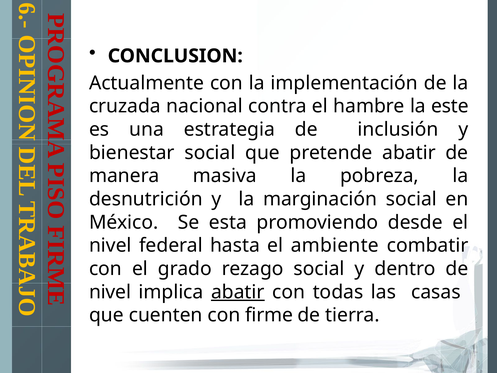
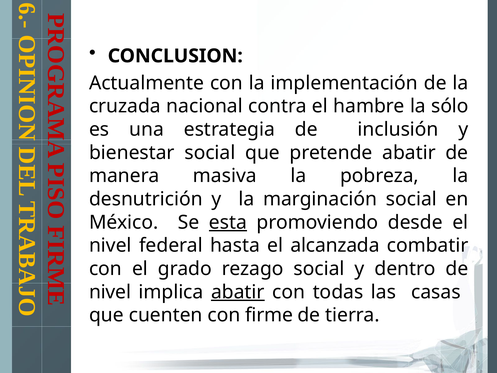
este: este -> sólo (450, 106)
esta underline: none -> present (228, 222)
ambiente: ambiente -> alcanzada (335, 245)
